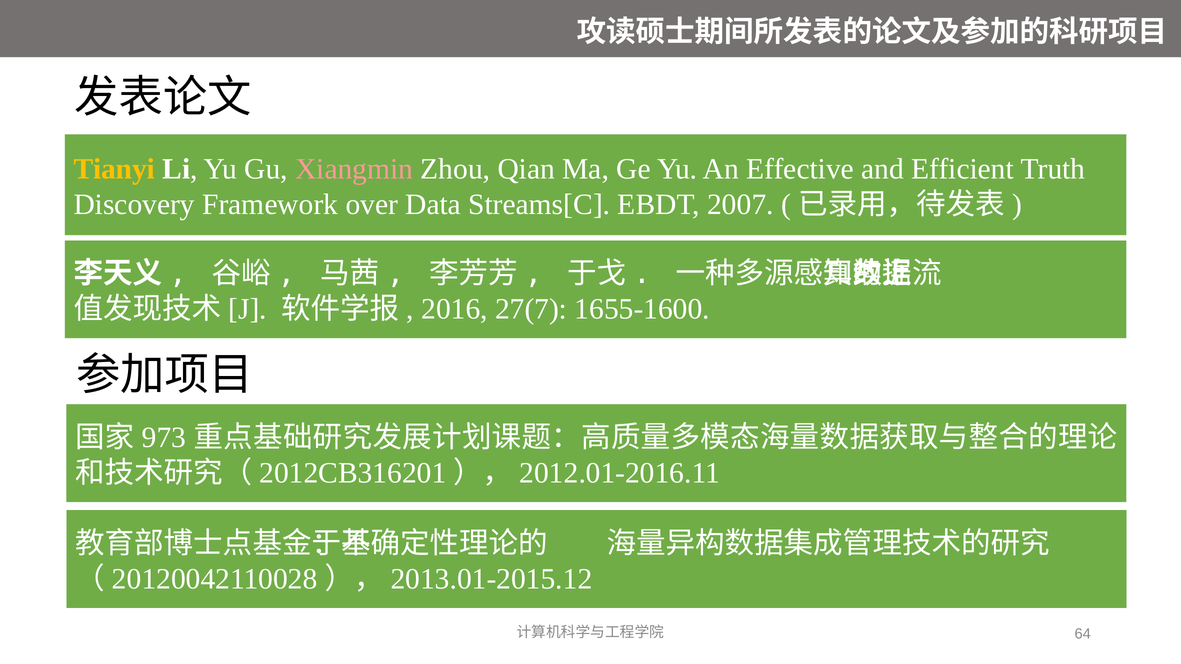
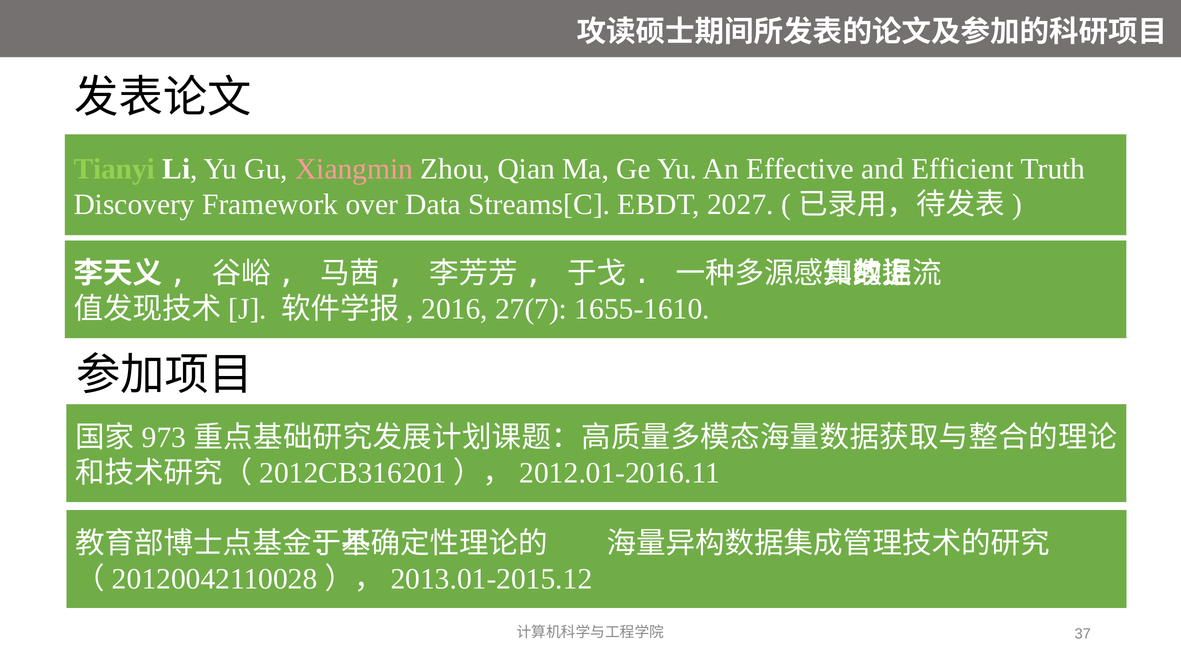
Tianyi colour: yellow -> light green (114, 169)
2007: 2007 -> 2027 (740, 205)
1655-1600: 1655-1600 -> 1655-1610 (642, 309)
64: 64 -> 37 (1083, 634)
